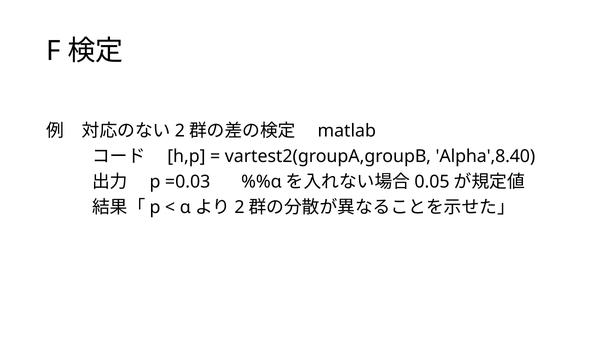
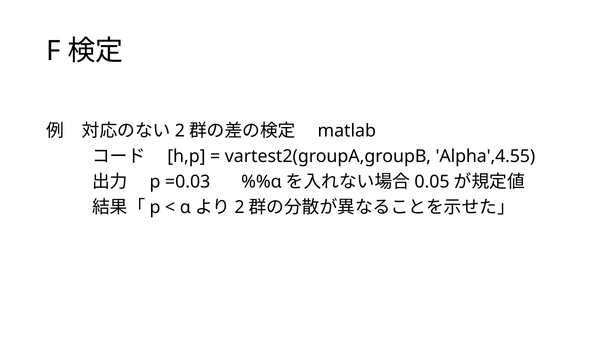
Alpha',8.40: Alpha',8.40 -> Alpha',4.55 (485, 156)
